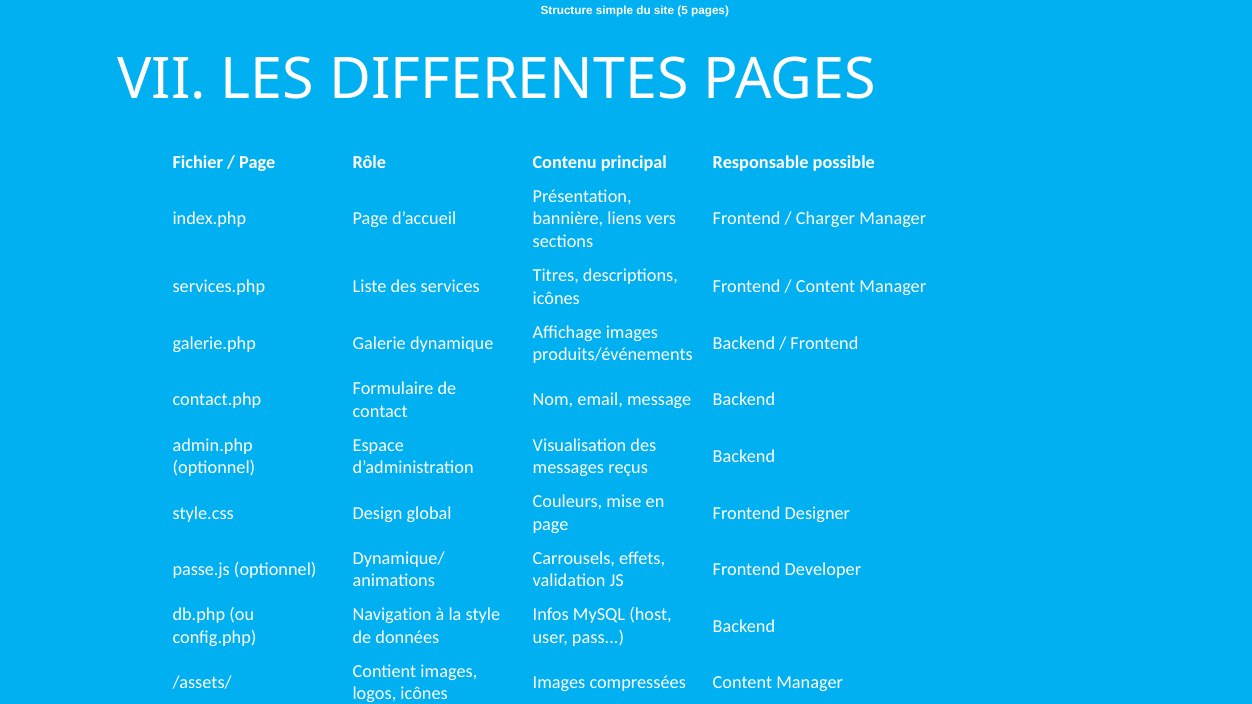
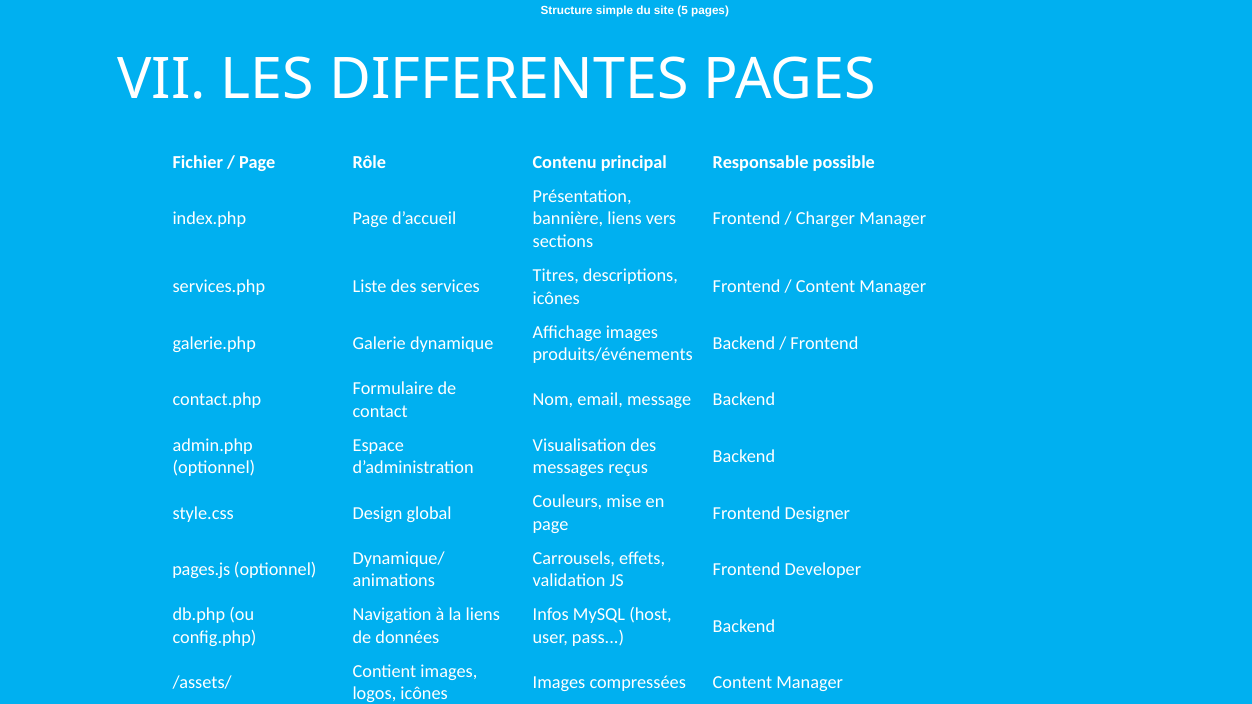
passe.js: passe.js -> pages.js (201, 570)
la style: style -> liens (483, 615)
